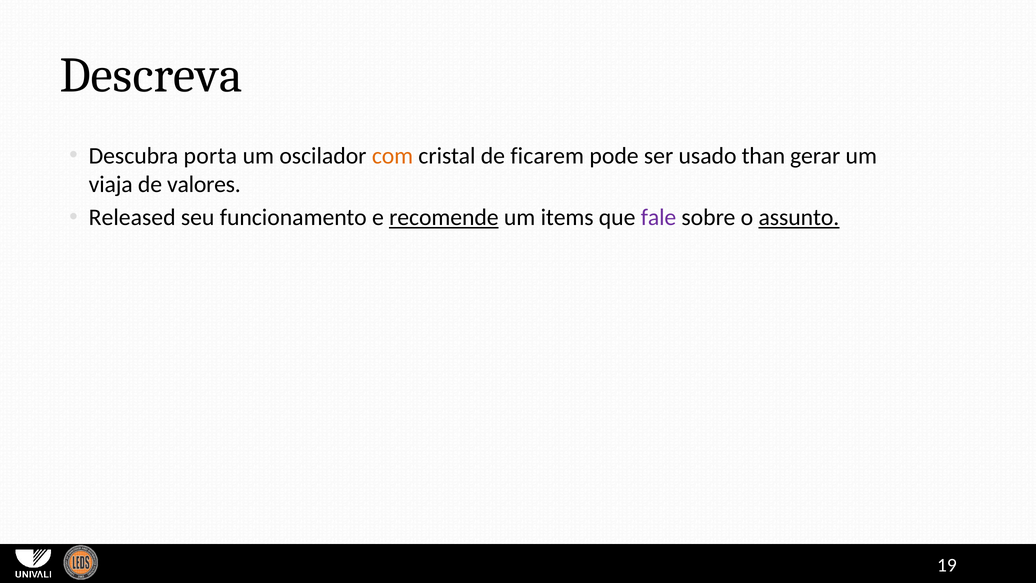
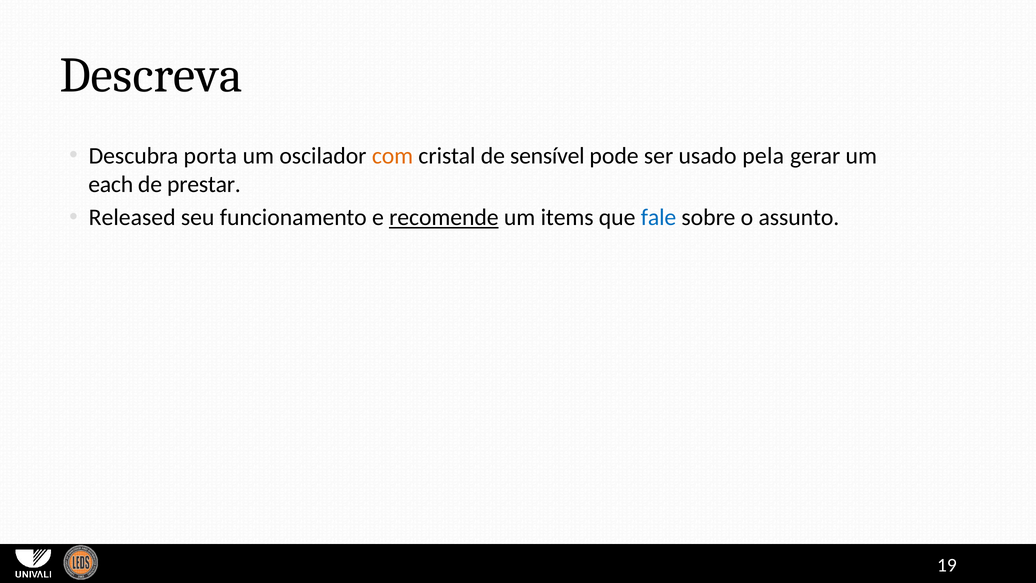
ficarem: ficarem -> sensível (547, 156)
than: than -> pela (763, 156)
viaja: viaja -> each (111, 184)
valores: valores -> prestar (204, 184)
fale colour: purple -> blue (659, 217)
assunto underline: present -> none (799, 217)
